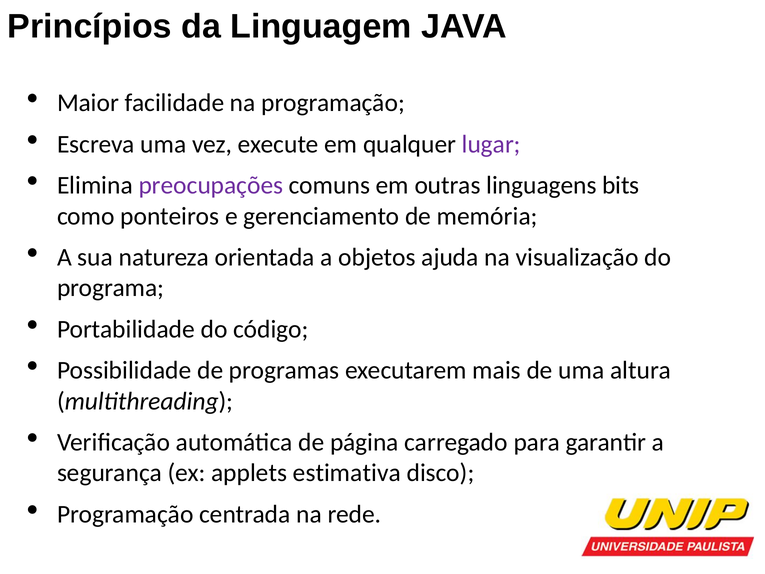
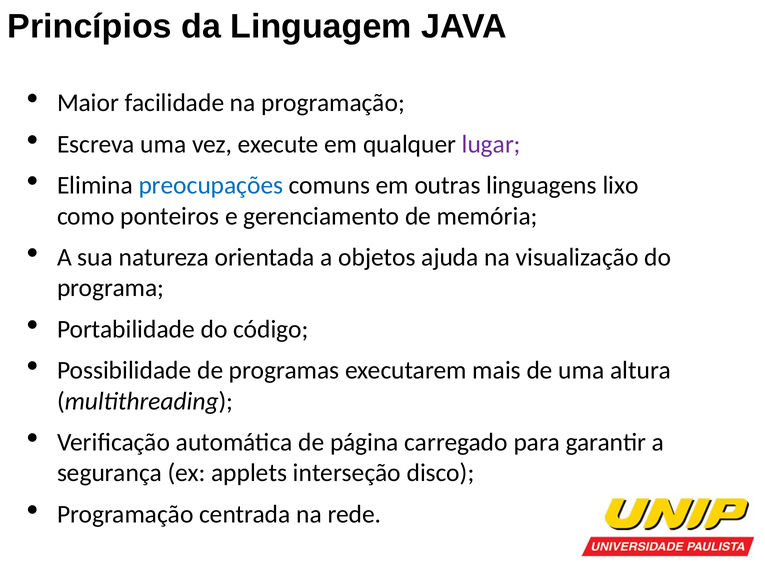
preocupações colour: purple -> blue (211, 185)
bits: bits -> lixo (621, 185)
estimativa: estimativa -> interseção (347, 473)
